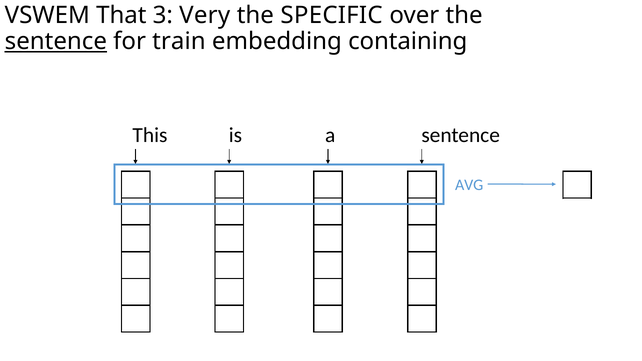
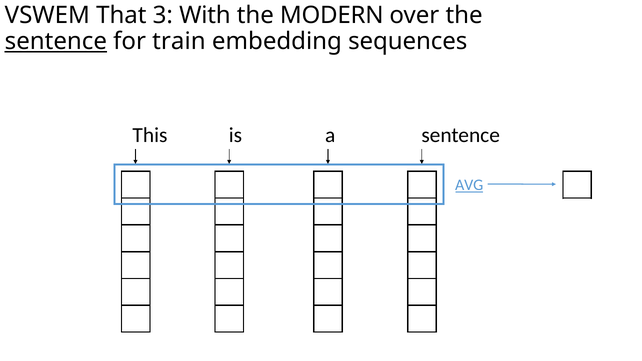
Very: Very -> With (205, 15)
SPECIFIC: SPECIFIC -> MODERN (332, 15)
containing: containing -> sequences (408, 41)
AVG underline: none -> present (469, 185)
